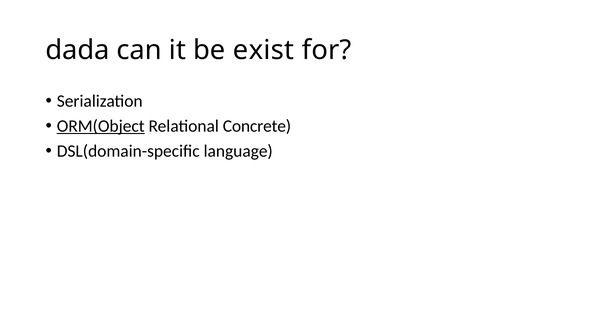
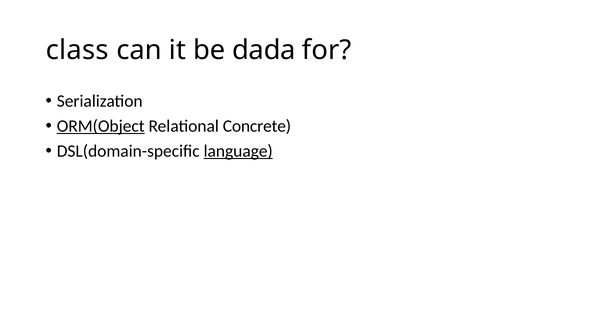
dada: dada -> class (77, 50)
exist: exist -> dada (264, 50)
language underline: none -> present (238, 151)
